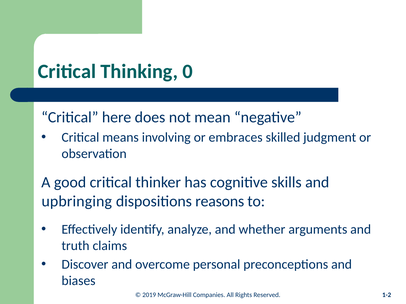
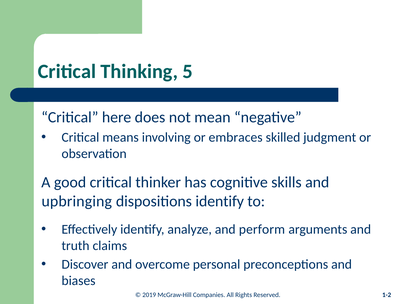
0: 0 -> 5 (188, 71)
dispositions reasons: reasons -> identify (220, 202)
whether: whether -> perform (262, 230)
